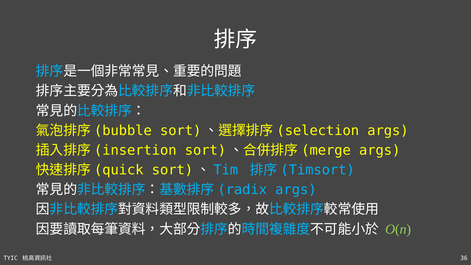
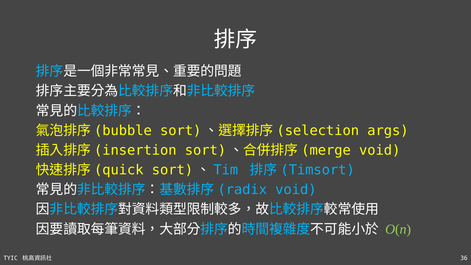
args: args -> void (380, 150)
args: args -> void (296, 190)
